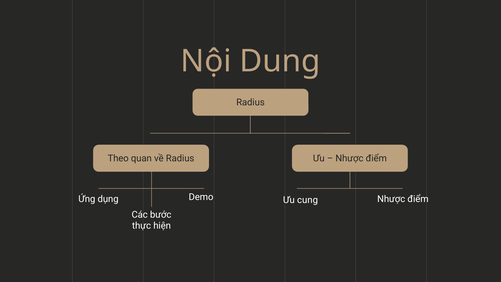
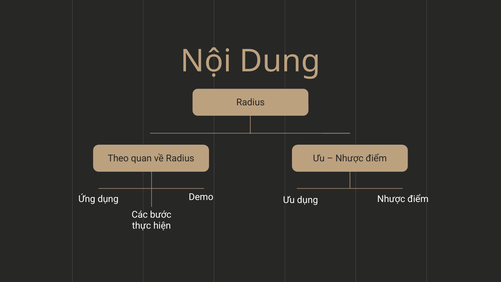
Ưu cung: cung -> dụng (308, 200)
